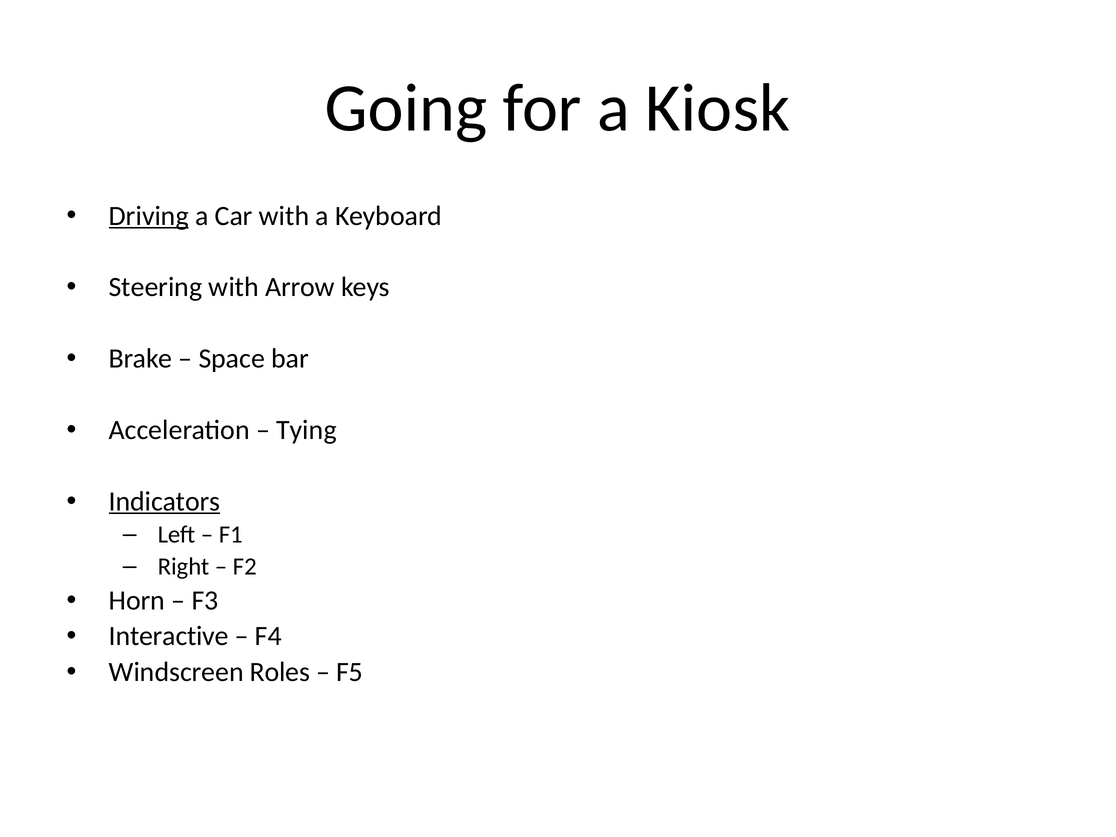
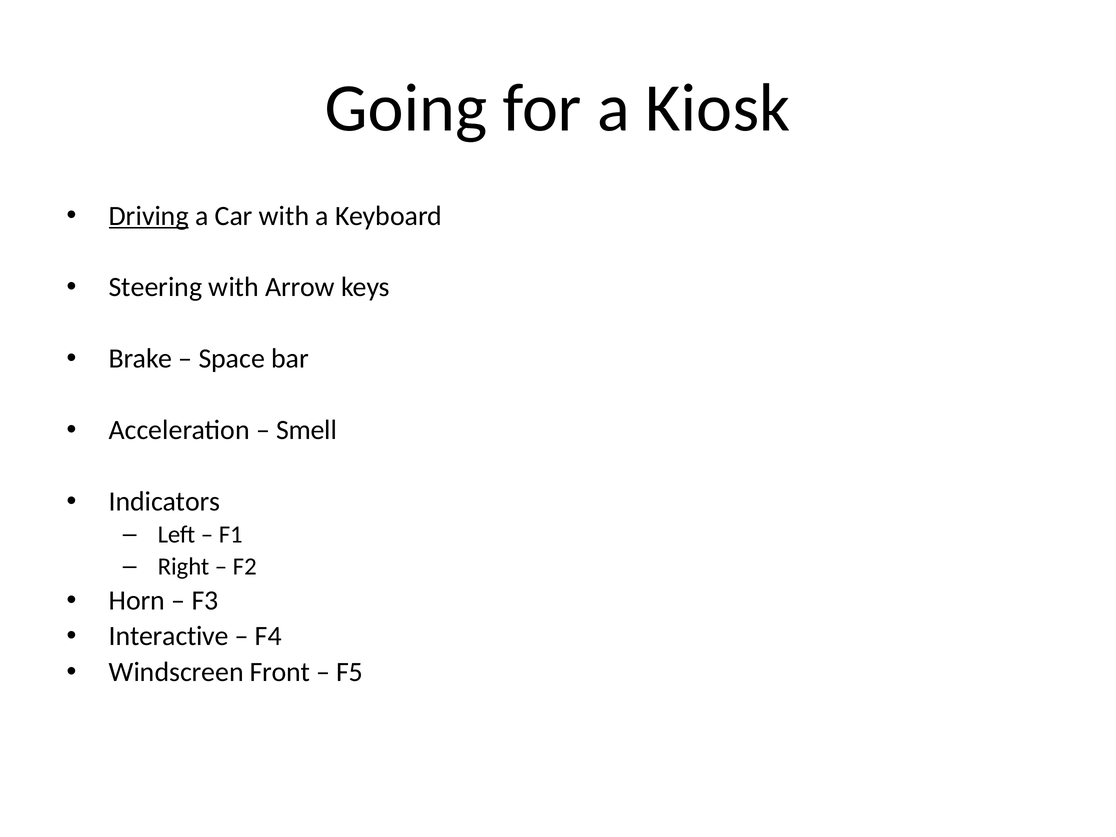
Tying: Tying -> Smell (307, 430)
Indicators underline: present -> none (165, 501)
Roles: Roles -> Front (280, 672)
